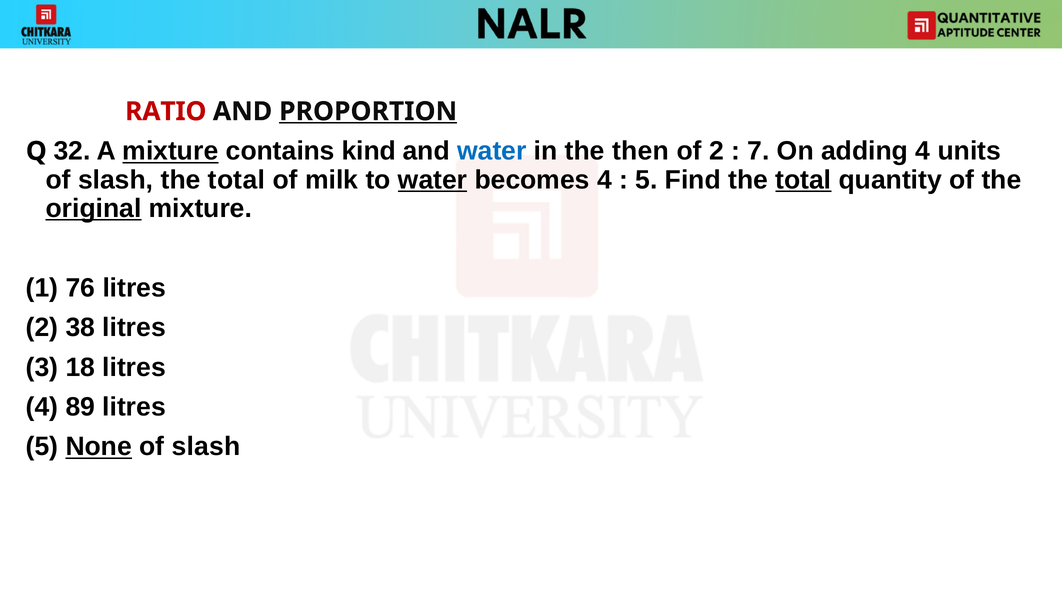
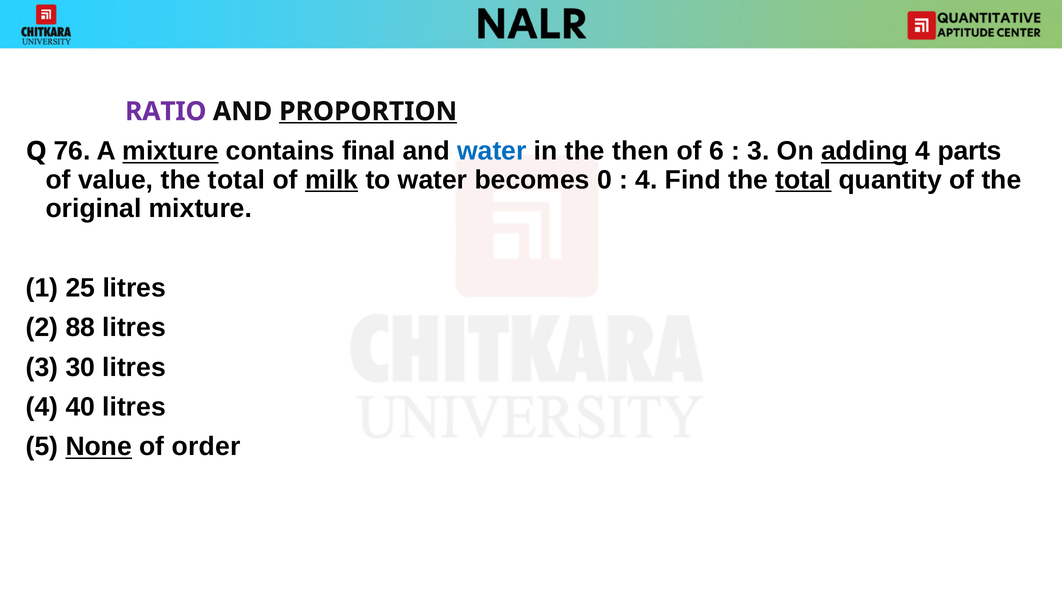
RATIO colour: red -> purple (166, 112)
32: 32 -> 76 (72, 151)
kind: kind -> final (369, 151)
of 2: 2 -> 6 (717, 151)
7: 7 -> 3 (758, 151)
adding underline: none -> present (865, 151)
units: units -> parts (970, 151)
slash: slash -> value (116, 180)
milk underline: none -> present (332, 180)
water underline: present -> none (433, 180)
becomes 4: 4 -> 0 (604, 180)
5: 5 -> 4 (646, 180)
original underline: present -> none (94, 209)
76: 76 -> 25 (80, 288)
38: 38 -> 88 (80, 328)
18: 18 -> 30 (80, 368)
89: 89 -> 40 (80, 407)
slash: slash -> order (206, 447)
